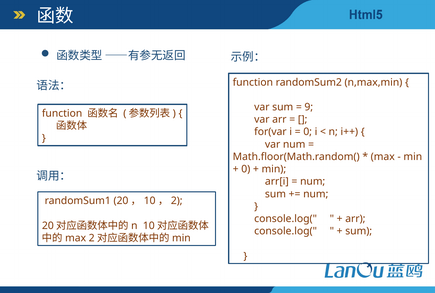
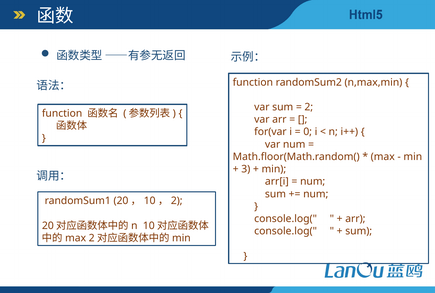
9: 9 -> 2 (309, 107)
0: 0 -> 3 (246, 169)
